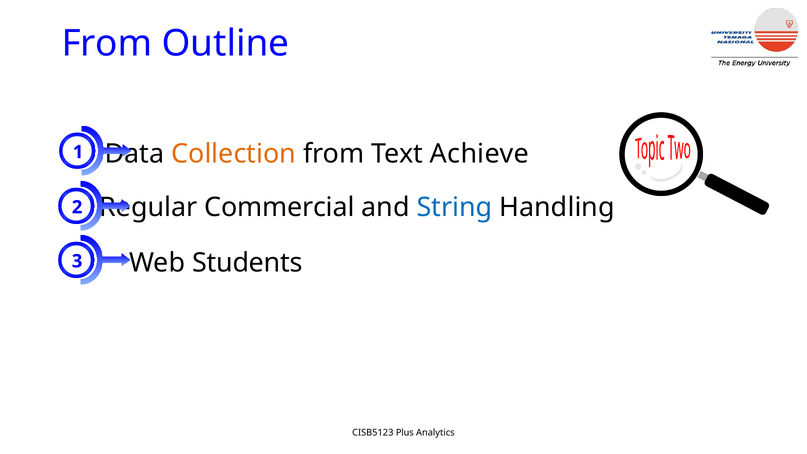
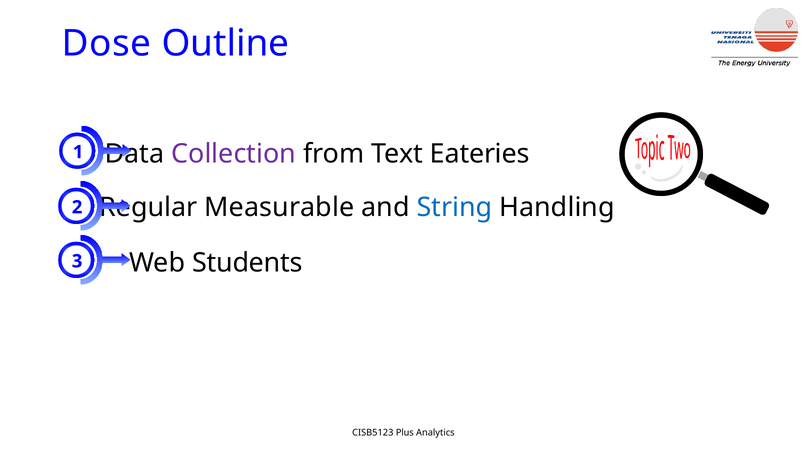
From: From -> Dose (107, 44)
Collection colour: orange -> purple (234, 154)
Achieve: Achieve -> Eateries (480, 154)
Commercial: Commercial -> Measurable (279, 207)
